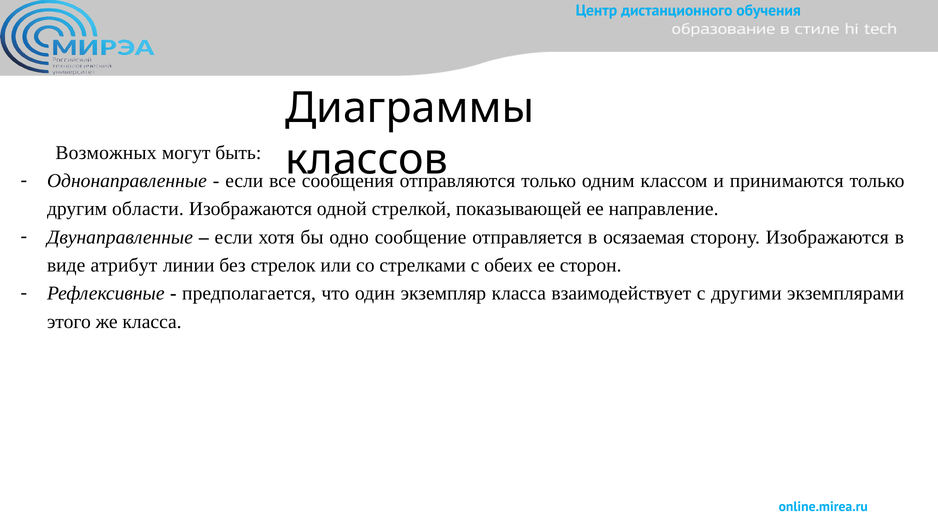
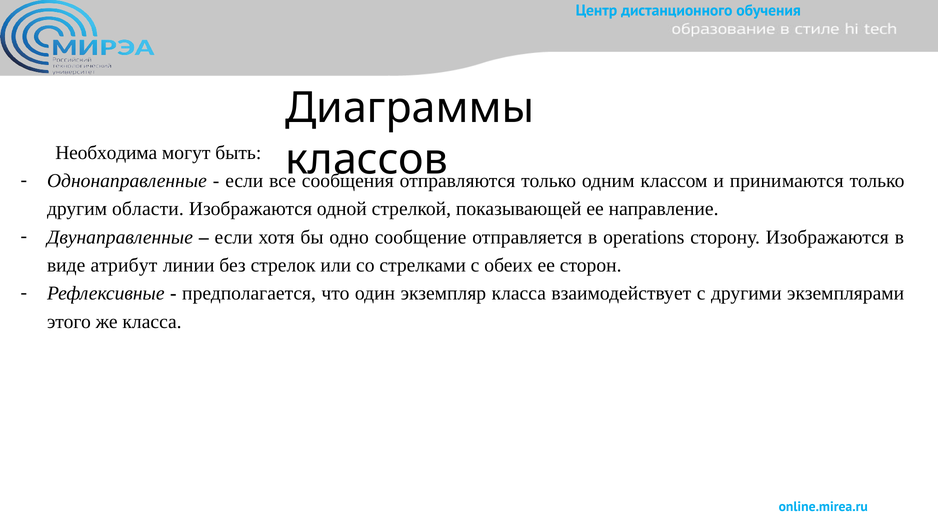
Возможных: Возможных -> Необходима (106, 153)
осязаемая: осязаемая -> operations (644, 237)
